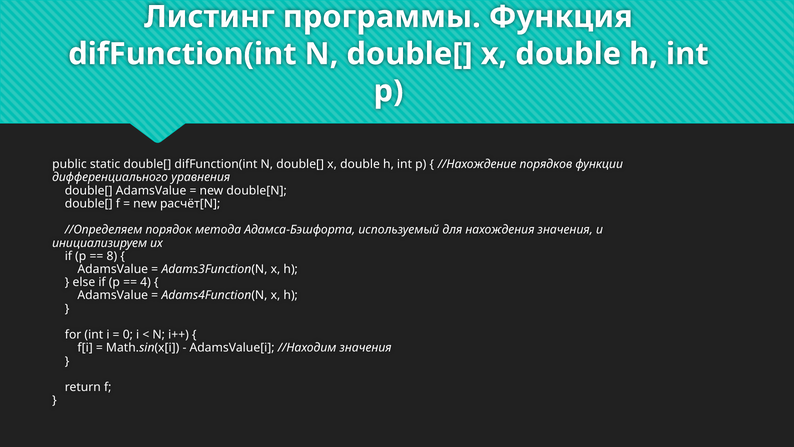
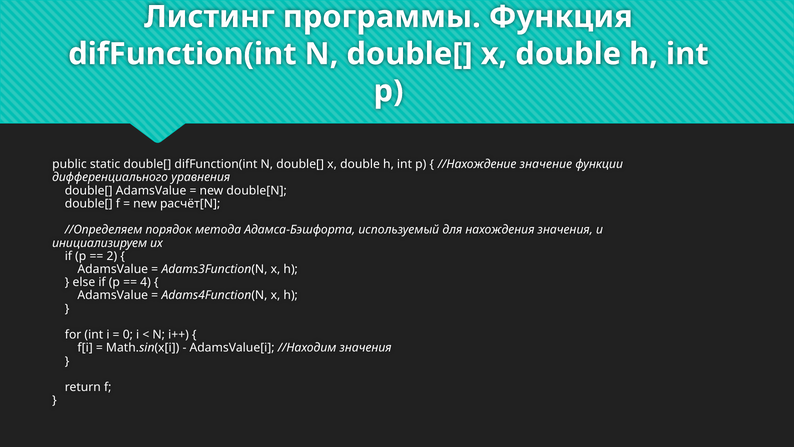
порядков: порядков -> значение (546, 164)
8: 8 -> 2 (112, 256)
